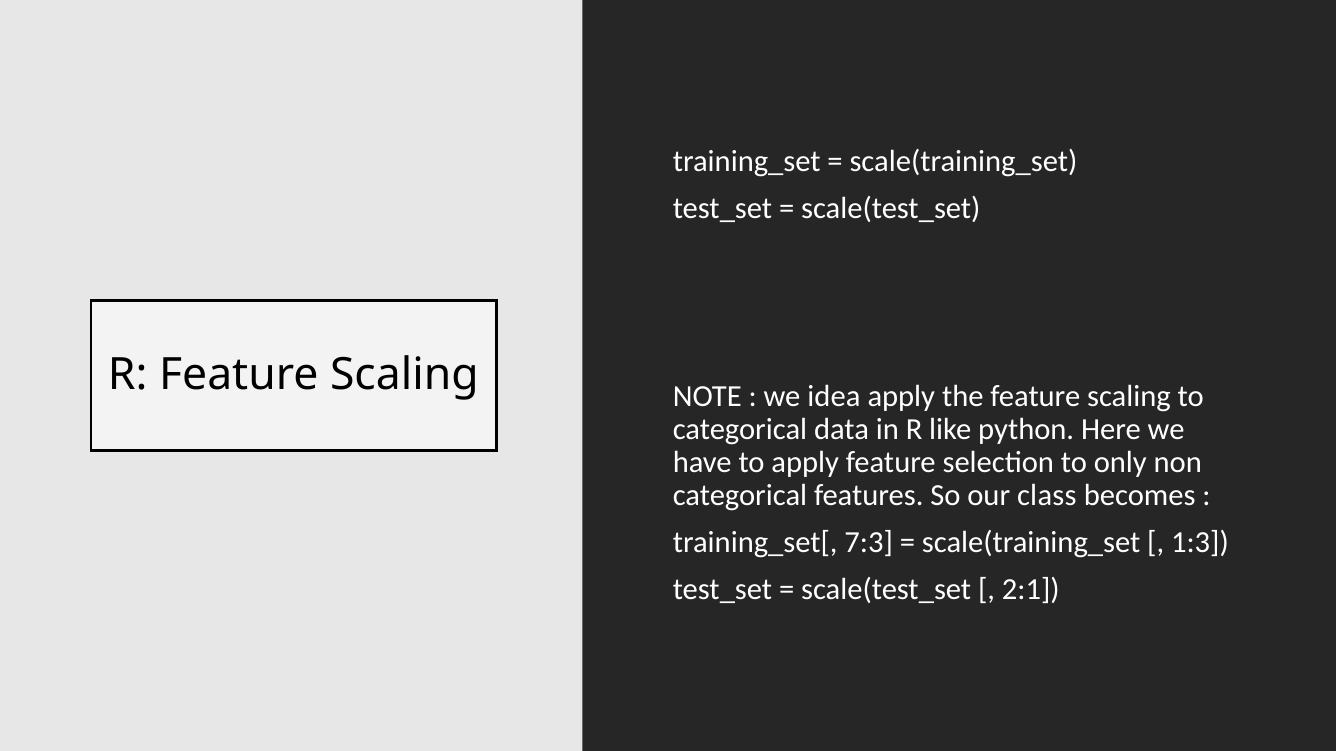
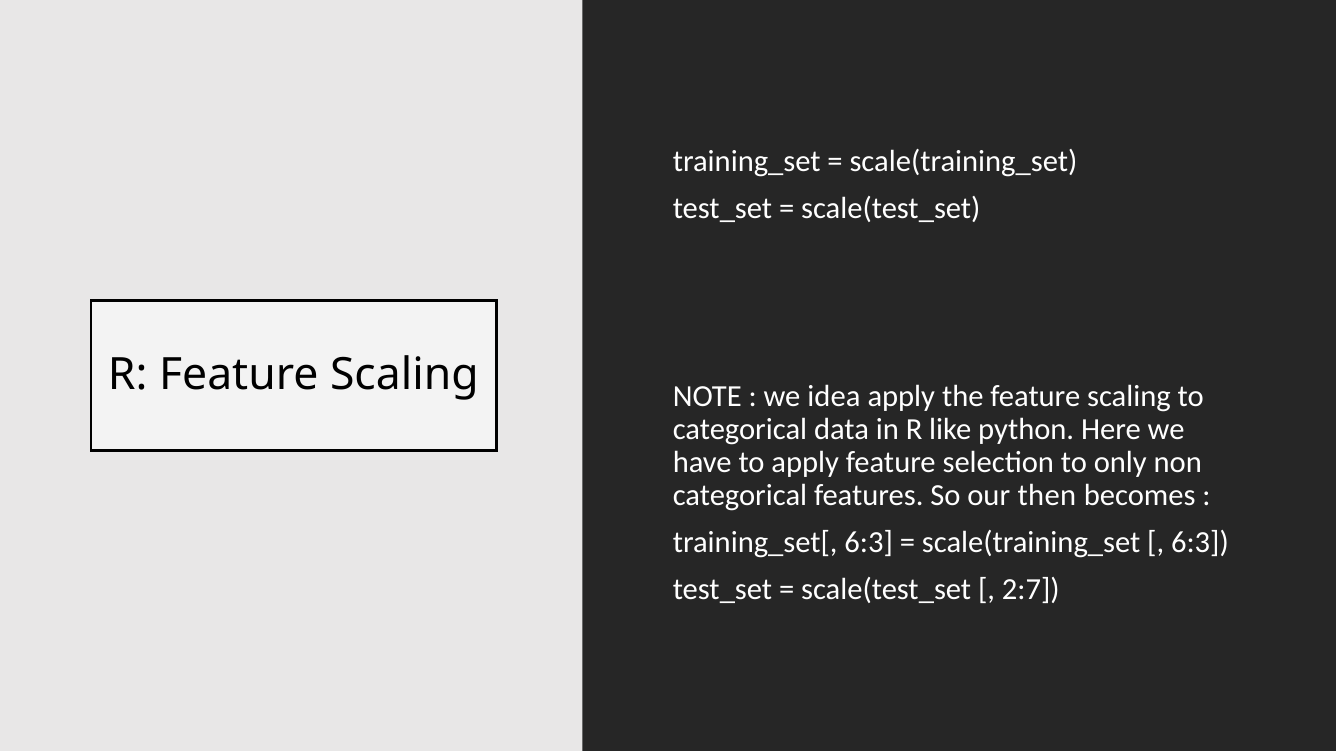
class: class -> then (1047, 496)
training_set[ 7:3: 7:3 -> 6:3 (869, 542)
1:3: 1:3 -> 6:3 (1200, 542)
2:1: 2:1 -> 2:7 (1031, 589)
